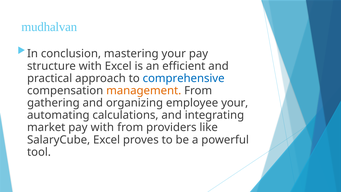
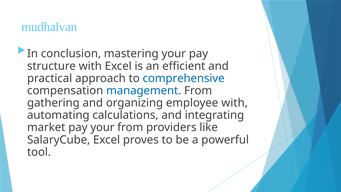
management colour: orange -> blue (144, 91)
employee your: your -> with (235, 103)
pay with: with -> your (102, 127)
